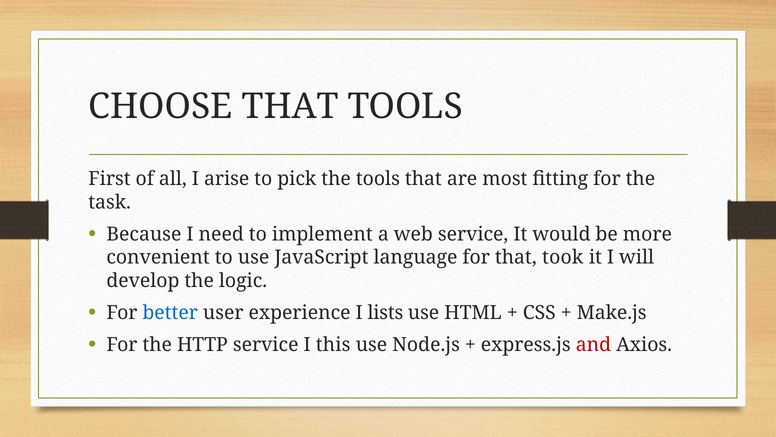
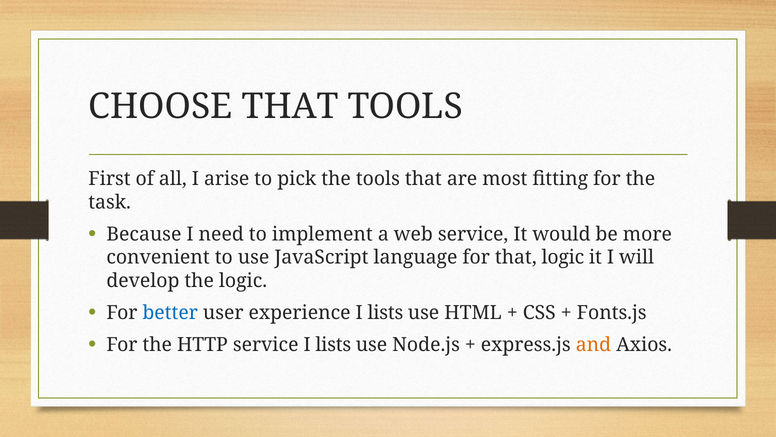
that took: took -> logic (563, 257)
Make.js: Make.js -> Fonts.js (612, 313)
service I this: this -> lists (333, 345)
and colour: red -> orange (593, 345)
